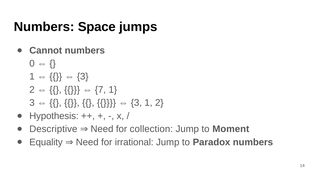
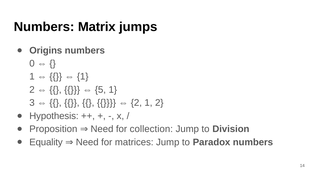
Space: Space -> Matrix (97, 27)
Cannot: Cannot -> Origins (46, 51)
3: 3 -> 1 (83, 77)
7: 7 -> 5 (100, 90)
3: 3 -> 2 (136, 103)
Descriptive: Descriptive -> Proposition (53, 129)
Moment: Moment -> Division (231, 129)
irrational: irrational -> matrices (134, 143)
